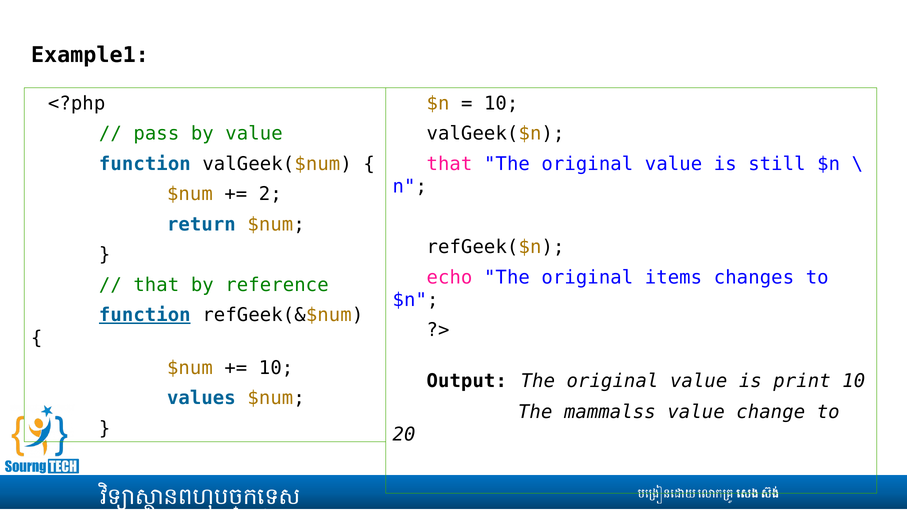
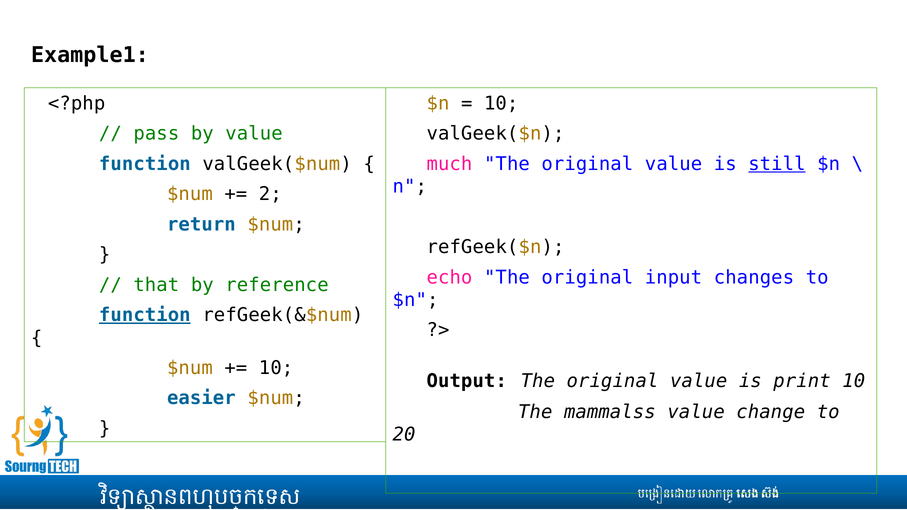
that: that -> much (449, 164)
still underline: none -> present (777, 164)
items: items -> input (673, 277)
values: values -> easier (201, 398)
